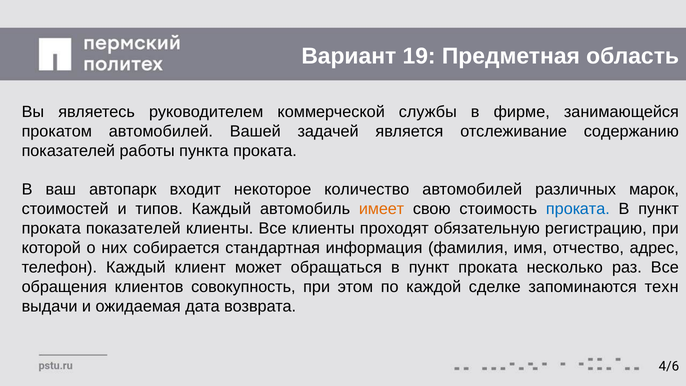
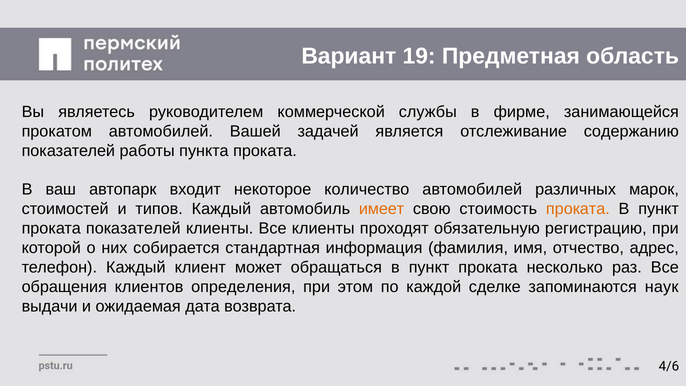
проката colour: blue -> orange (578, 209)
совокупность: совокупность -> определения (243, 287)
техн: техн -> наук (662, 287)
